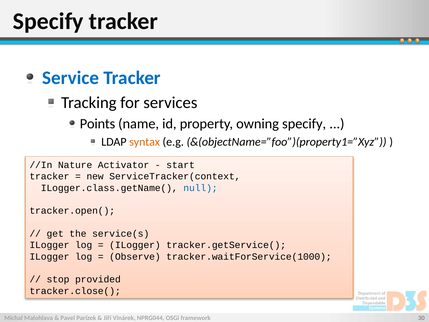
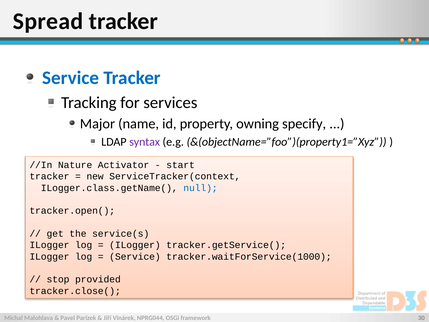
Specify: Specify -> Spread (48, 21)
Points: Points -> Major (97, 124)
syntax colour: orange -> purple (145, 142)
Observe: Observe -> Service (135, 256)
